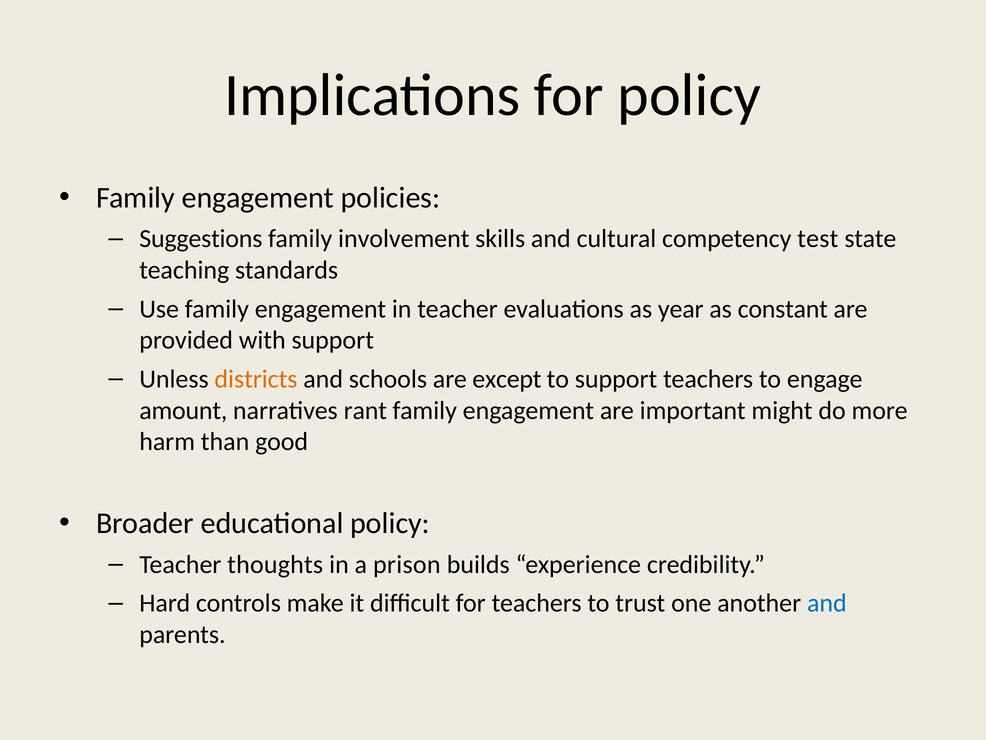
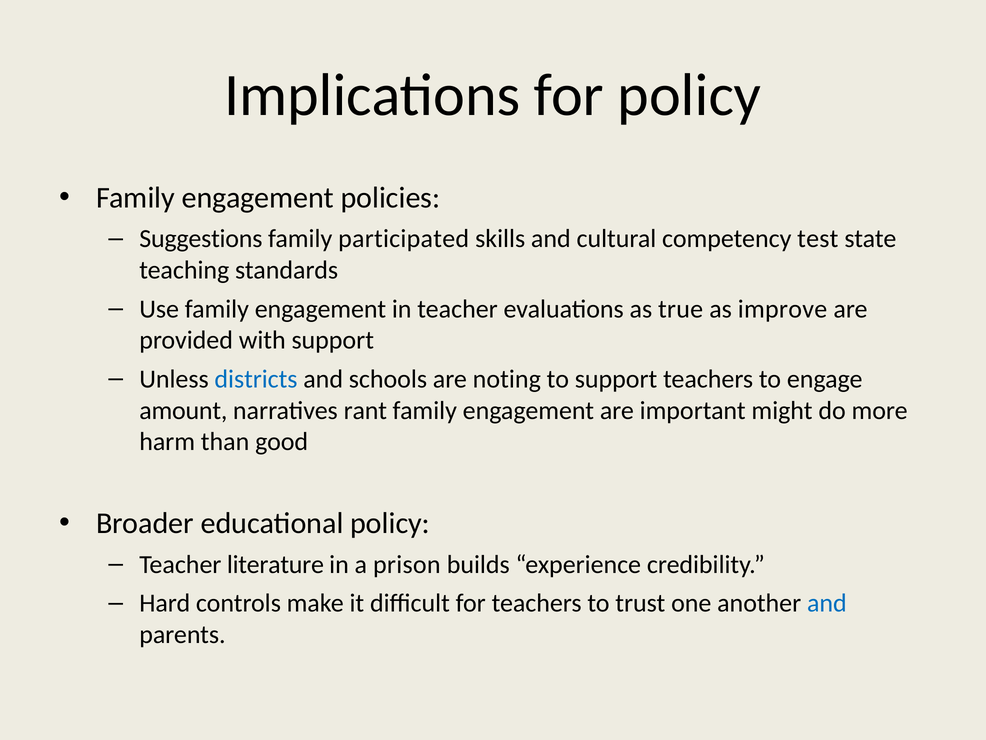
involvement: involvement -> participated (404, 239)
year: year -> true (681, 309)
constant: constant -> improve (783, 309)
districts colour: orange -> blue (256, 379)
except: except -> noting (507, 379)
thoughts: thoughts -> literature (275, 564)
